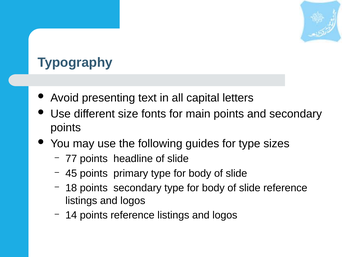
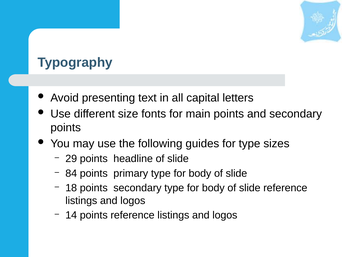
77: 77 -> 29 (71, 158)
45: 45 -> 84 (71, 173)
